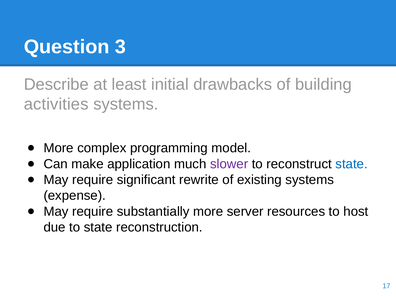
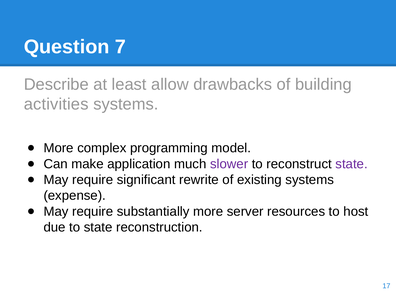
3: 3 -> 7 (120, 47)
initial: initial -> allow (170, 84)
state colour: blue -> purple (352, 164)
